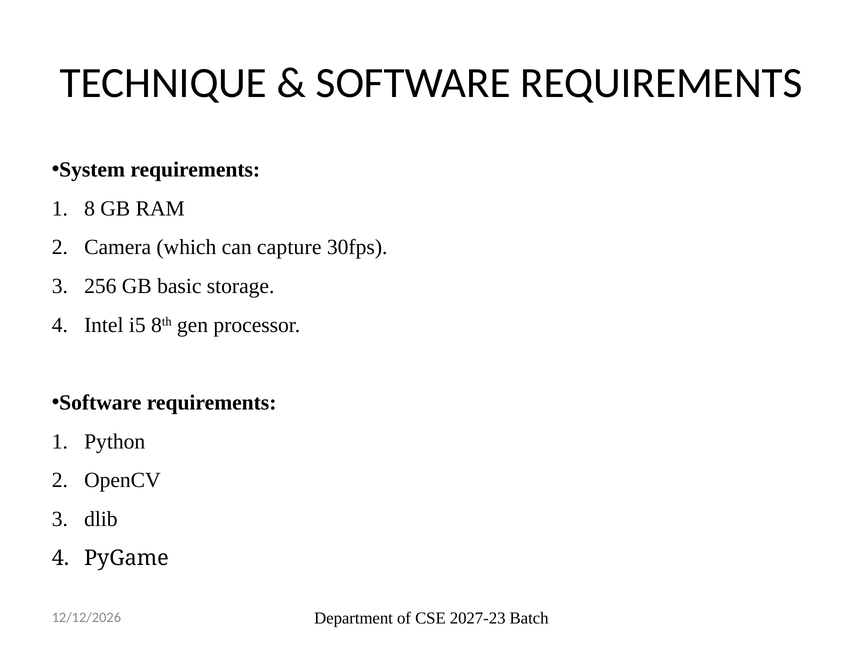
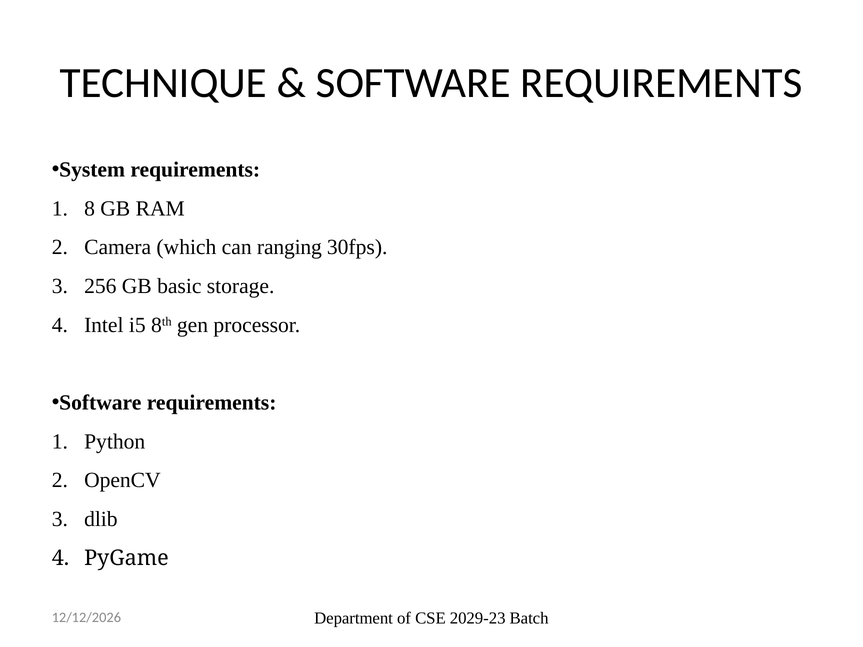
capture: capture -> ranging (289, 247)
2027-23: 2027-23 -> 2029-23 (478, 618)
